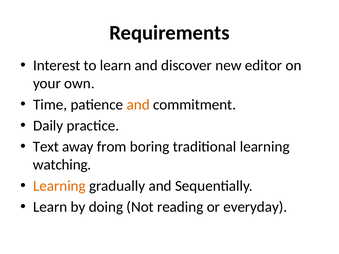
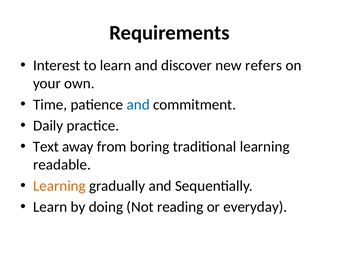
editor: editor -> refers (264, 65)
and colour: orange -> blue (138, 105)
watching: watching -> readable (62, 165)
